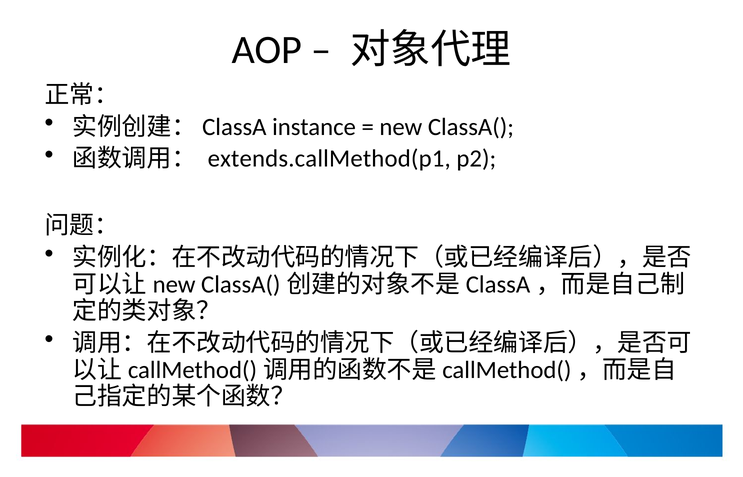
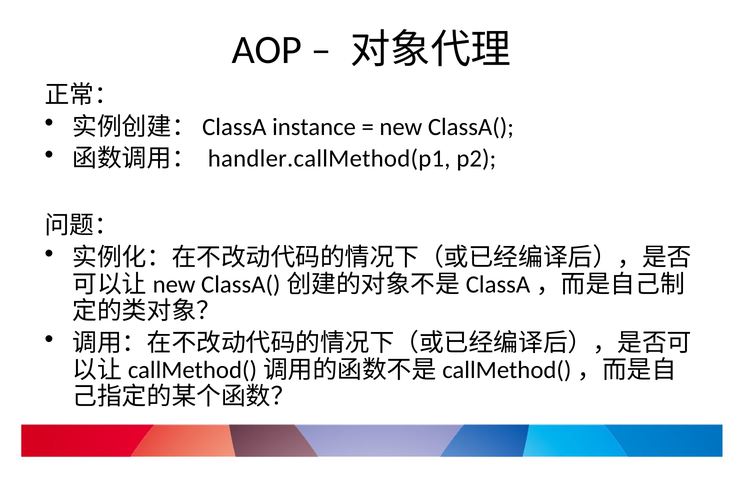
extends.callMethod(p1: extends.callMethod(p1 -> handler.callMethod(p1 (329, 159)
